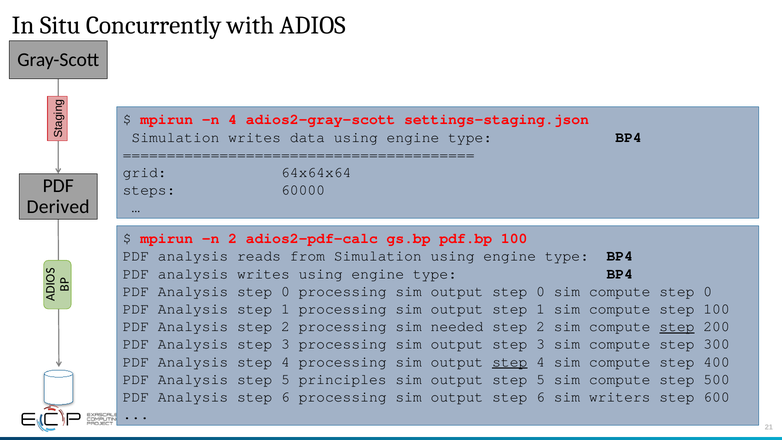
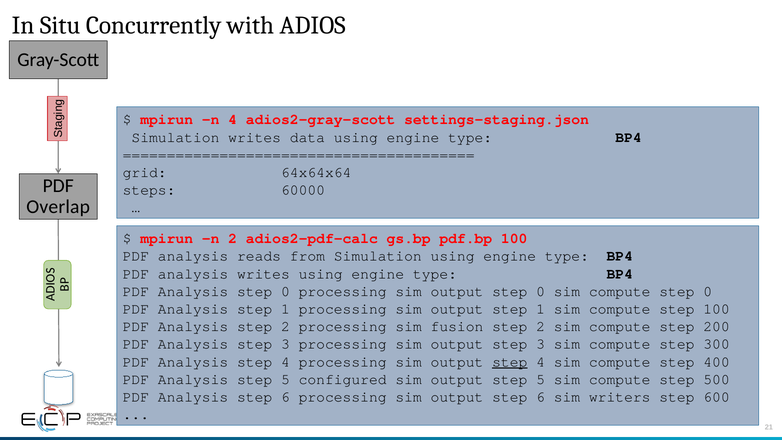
Derived: Derived -> Overlap (58, 207)
needed: needed -> fusion (457, 326)
step underline: present -> none (677, 326)
principles: principles -> configured (343, 379)
